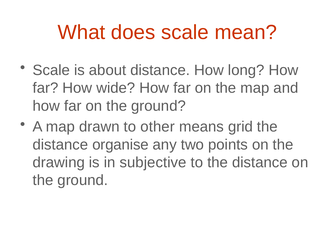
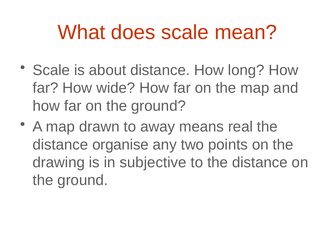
other: other -> away (158, 127)
grid: grid -> real (240, 127)
